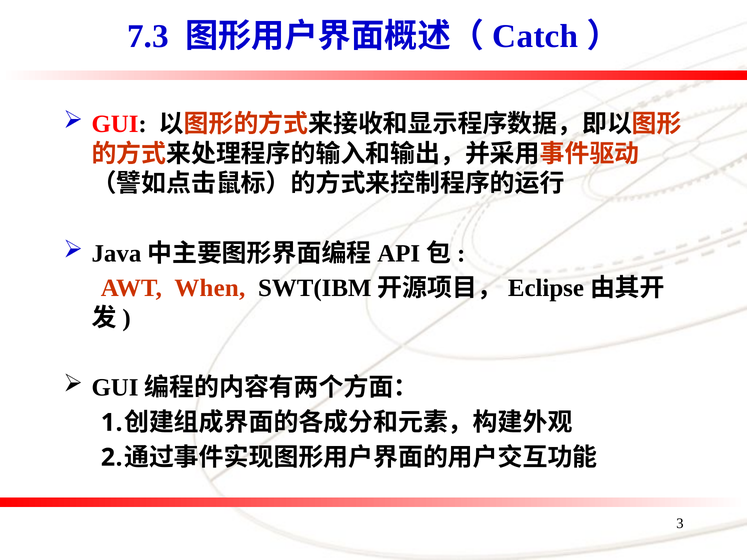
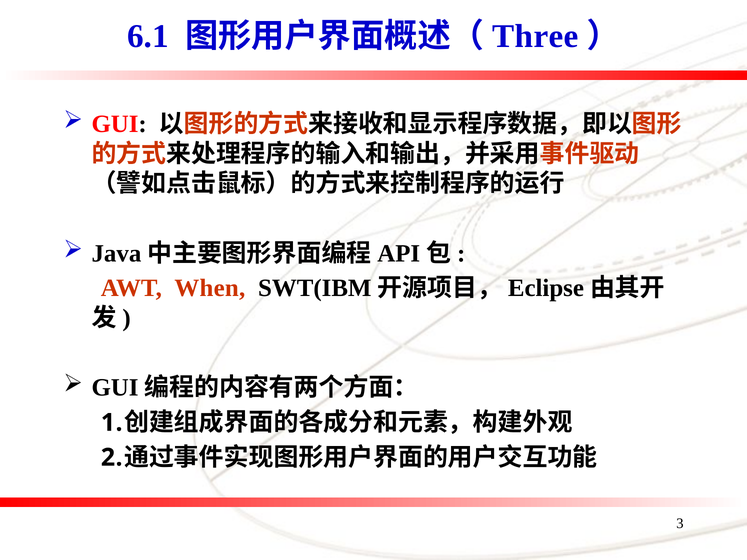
7.3: 7.3 -> 6.1 (148, 36)
Catch: Catch -> Three (535, 36)
